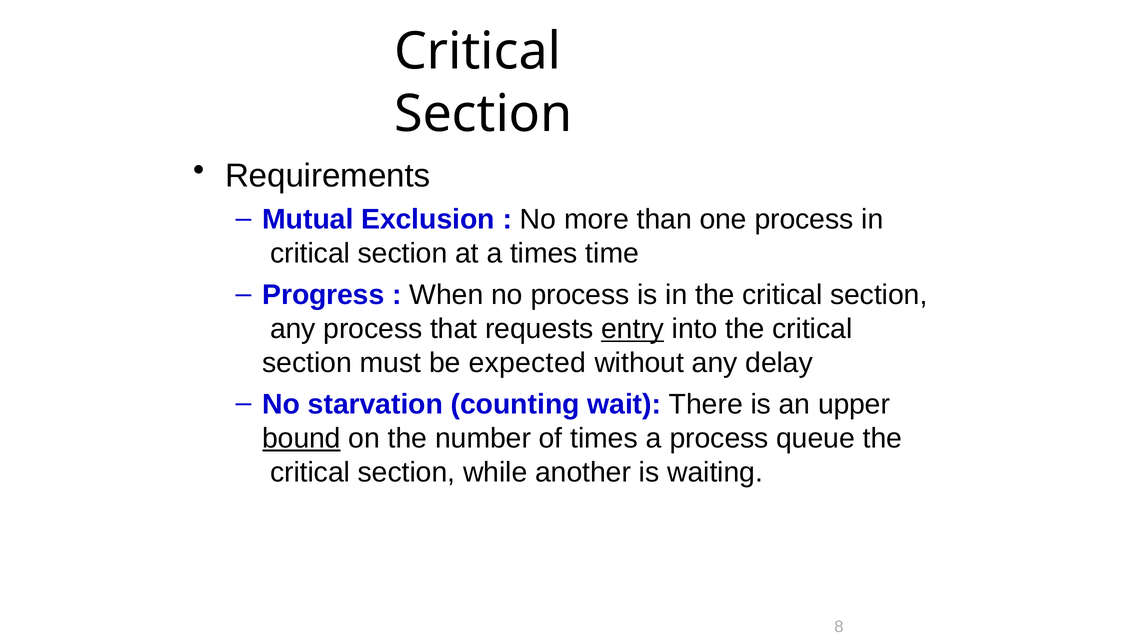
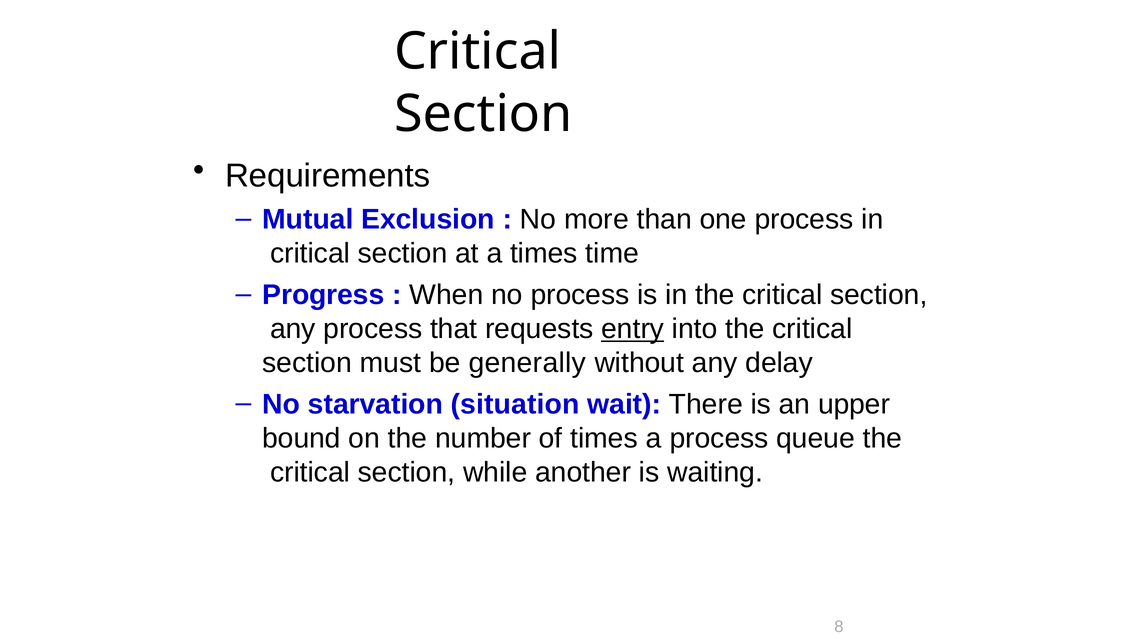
expected: expected -> generally (527, 363)
counting: counting -> situation (515, 404)
bound underline: present -> none (302, 438)
